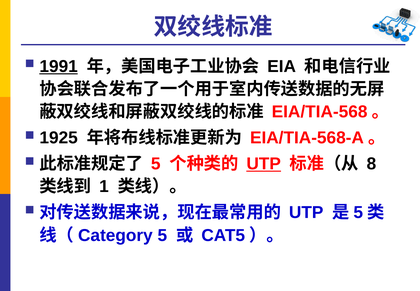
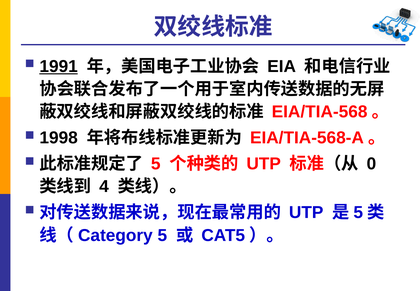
1925: 1925 -> 1998 (59, 138)
UTP underline: present -> none (264, 164)
8: 8 -> 0 (371, 164)
1: 1 -> 4 (104, 186)
